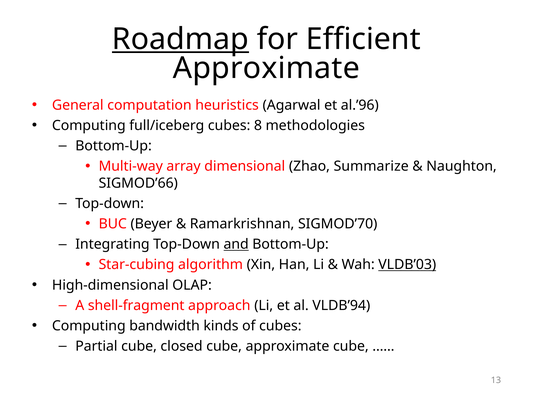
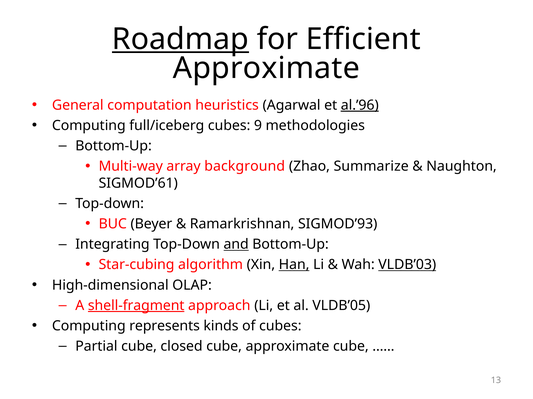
al.’96 underline: none -> present (360, 105)
8: 8 -> 9 (258, 126)
dimensional: dimensional -> background (245, 167)
SIGMOD’66: SIGMOD’66 -> SIGMOD’61 (138, 183)
SIGMOD’70: SIGMOD’70 -> SIGMOD’93 (338, 224)
Han underline: none -> present (294, 265)
shell-fragment underline: none -> present (136, 306)
VLDB’94: VLDB’94 -> VLDB’05 (341, 306)
bandwidth: bandwidth -> represents (165, 326)
